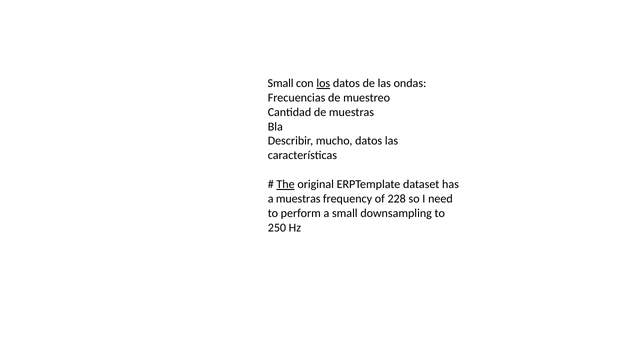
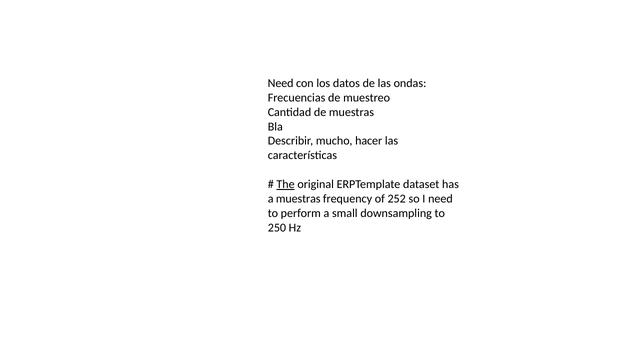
Small: Small -> Need (281, 83)
los underline: present -> none (323, 83)
mucho datos: datos -> hacer (369, 141)
228: 228 -> 252 (397, 199)
